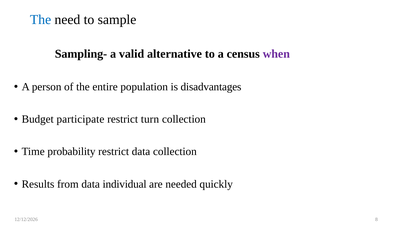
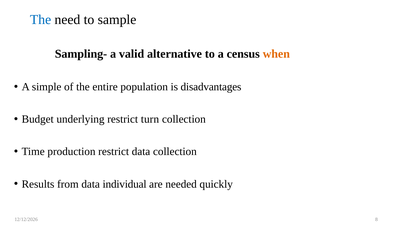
when colour: purple -> orange (276, 54)
person: person -> simple (47, 87)
participate: participate -> underlying (80, 119)
probability: probability -> production (71, 152)
